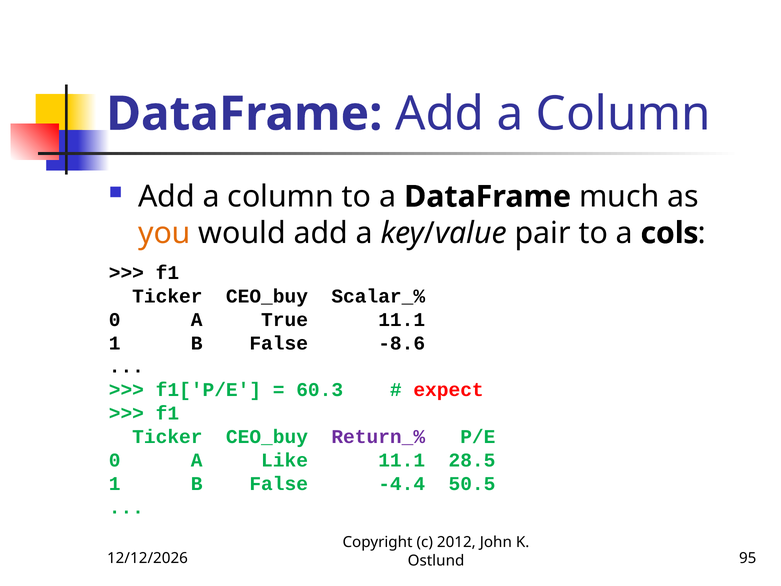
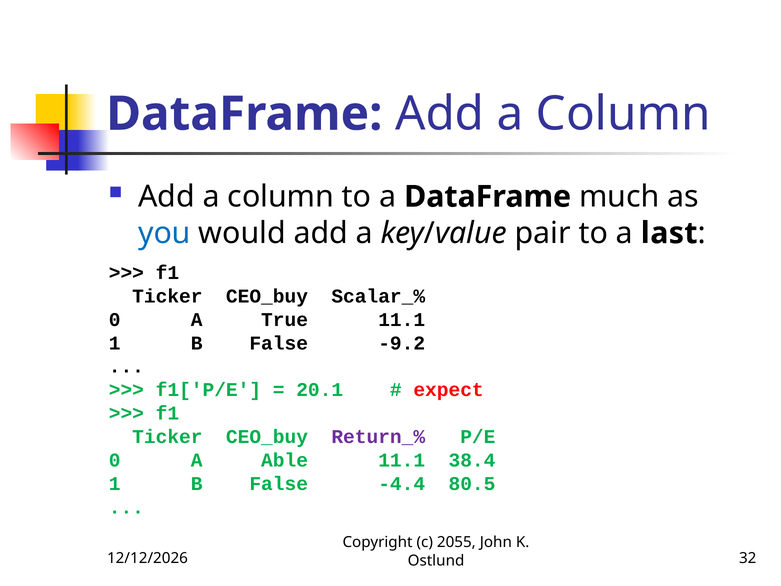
you colour: orange -> blue (164, 233)
cols: cols -> last (669, 233)
-8.6: -8.6 -> -9.2 (402, 343)
60.3: 60.3 -> 20.1 (320, 390)
Like: Like -> Able (285, 460)
28.5: 28.5 -> 38.4 (472, 460)
50.5: 50.5 -> 80.5 (472, 484)
2012: 2012 -> 2055 (456, 542)
95: 95 -> 32 (748, 558)
